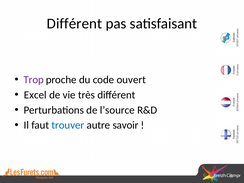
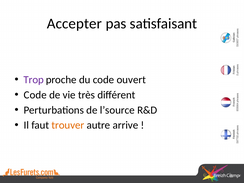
Différent: Différent -> Accepter (74, 24)
Excel: Excel -> Code (35, 95)
trouver colour: blue -> orange (68, 125)
savoir: savoir -> arrive (125, 125)
